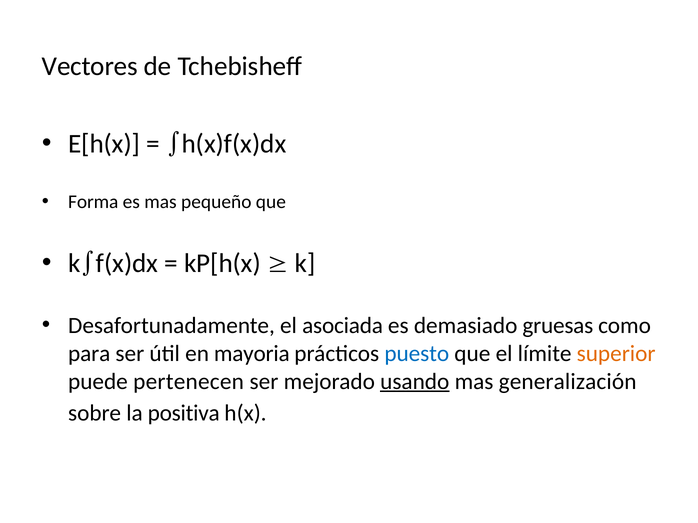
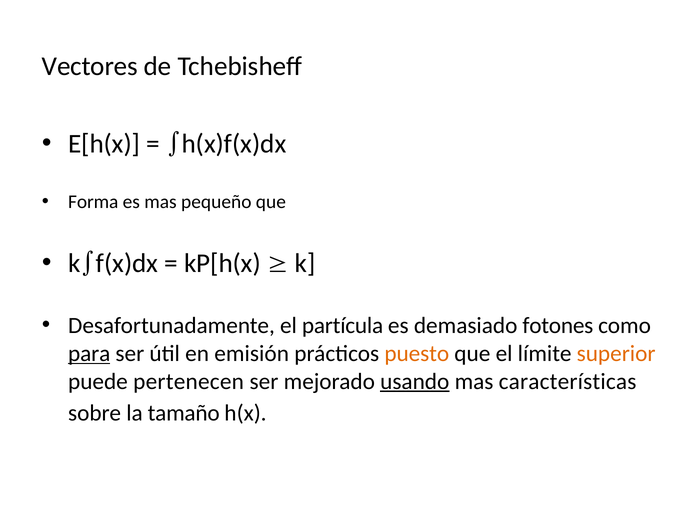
asociada: asociada -> partícula (343, 326)
gruesas: gruesas -> fotones (558, 326)
para underline: none -> present (89, 354)
mayoria: mayoria -> emisión (252, 354)
puesto colour: blue -> orange (417, 354)
generalización: generalización -> características (568, 382)
positiva: positiva -> tamaño (184, 414)
